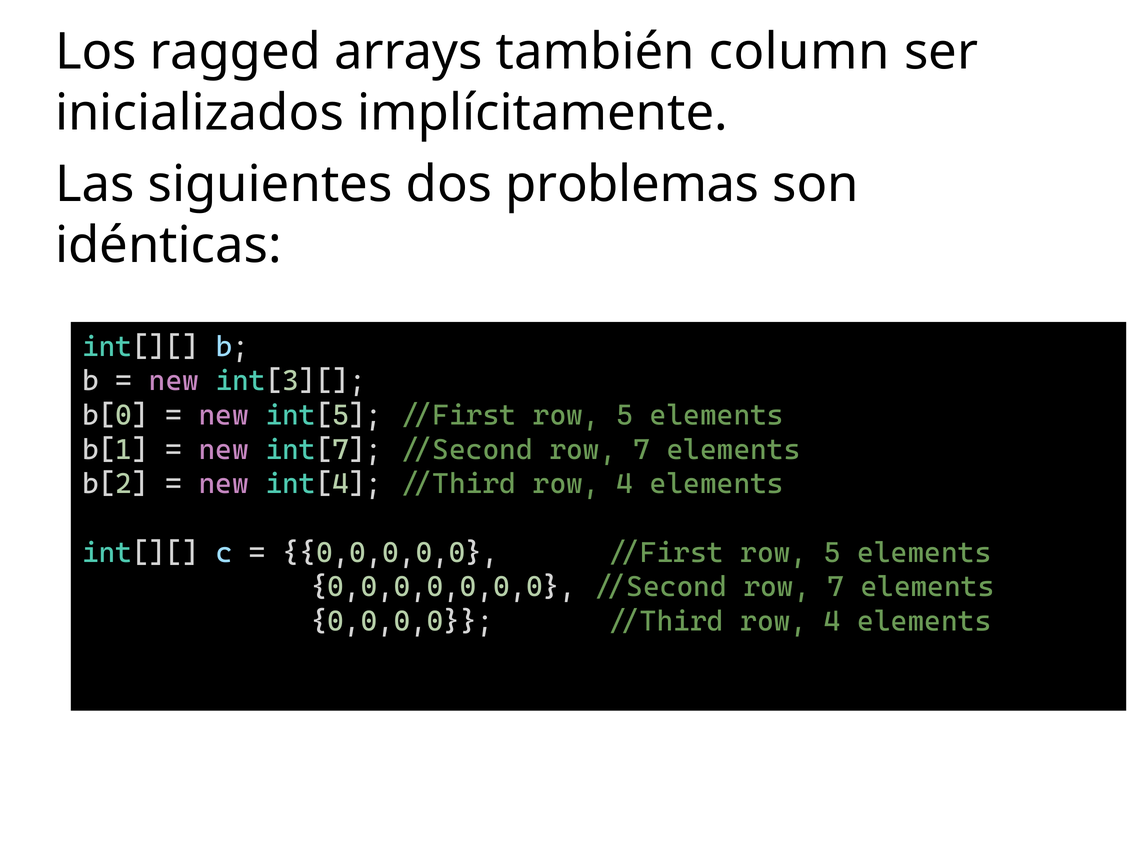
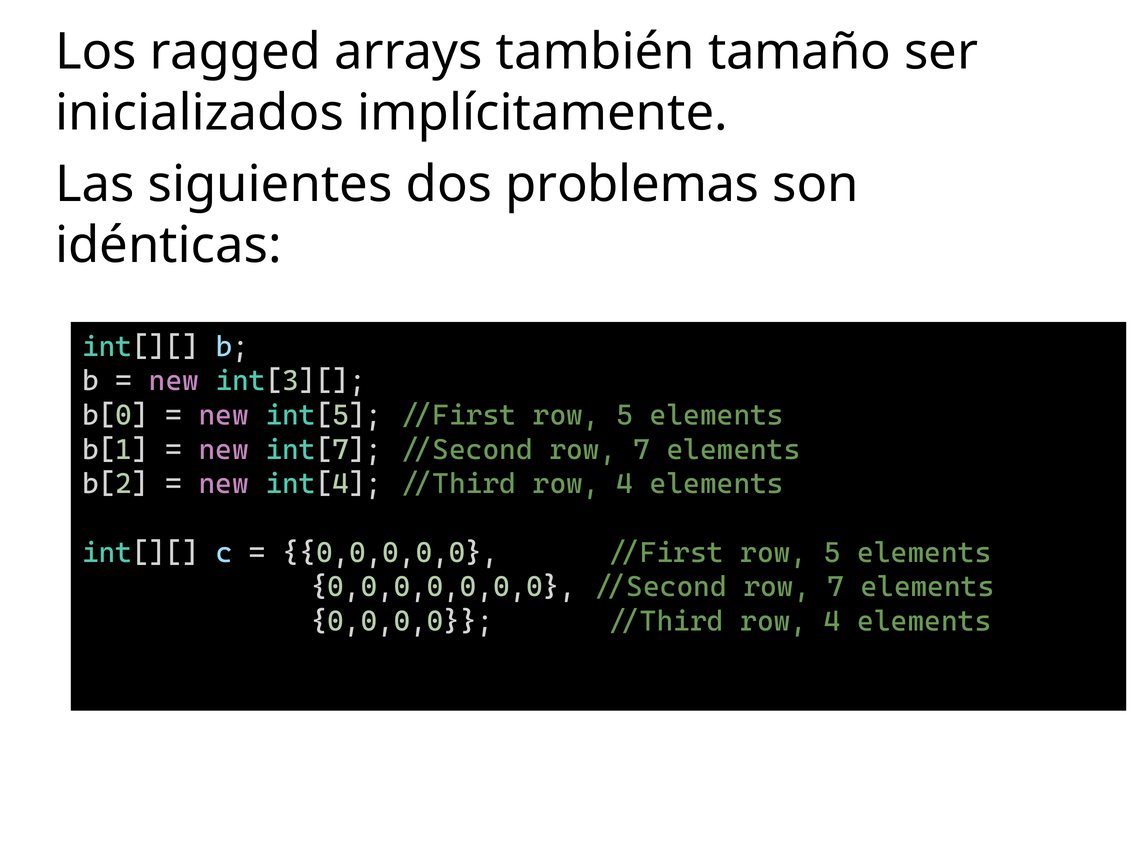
column: column -> tamaño (800, 52)
